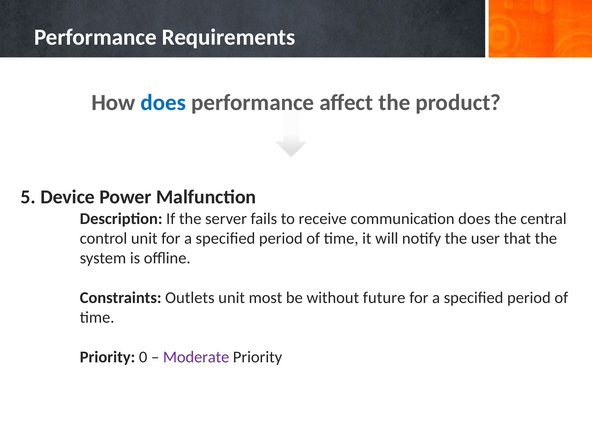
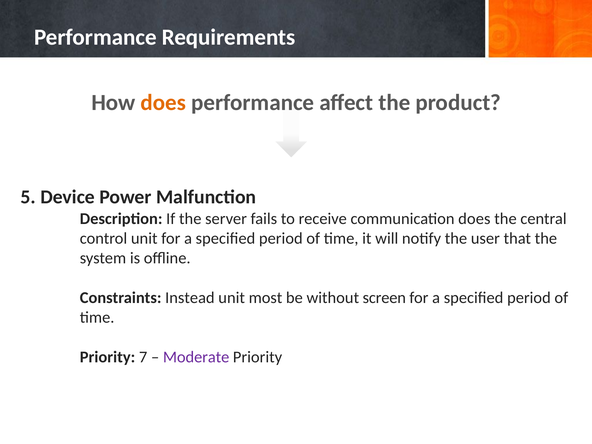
does colour: blue -> orange (163, 103)
Outlets: Outlets -> Instead (190, 298)
future: future -> screen (384, 298)
0: 0 -> 7 (143, 357)
